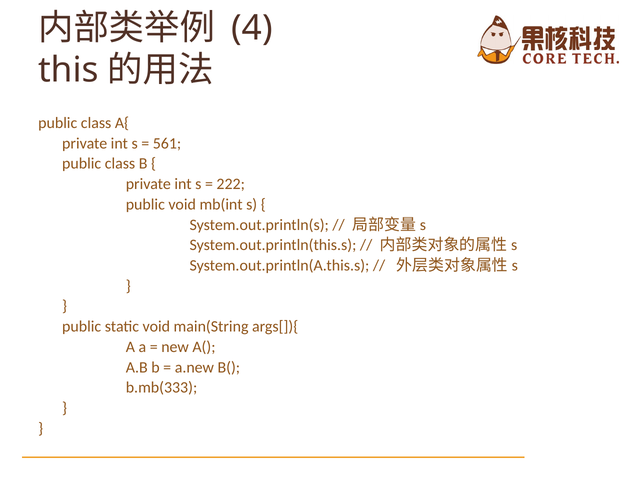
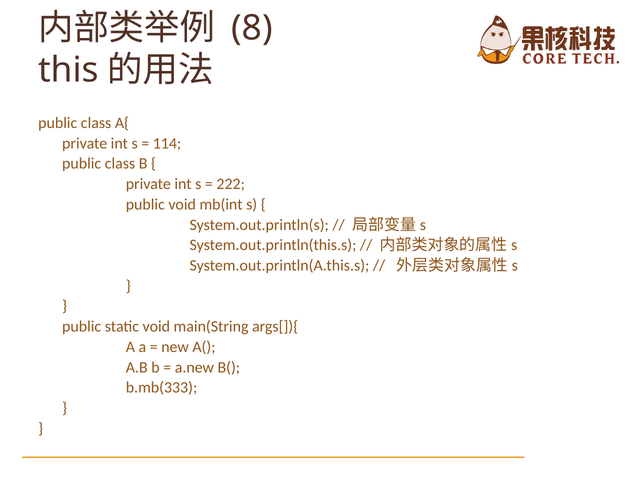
4: 4 -> 8 (252, 28)
561: 561 -> 114 (167, 144)
